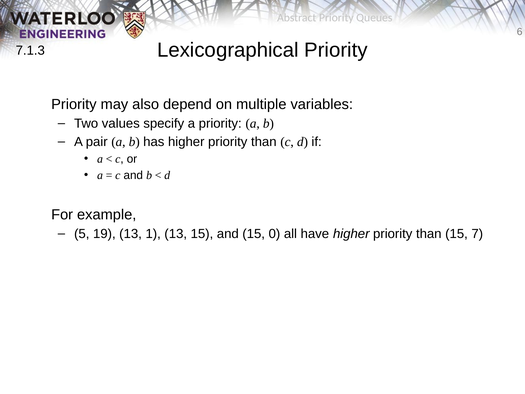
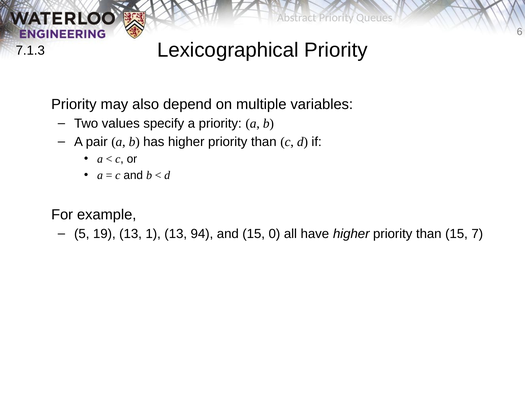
13 15: 15 -> 94 (202, 234)
